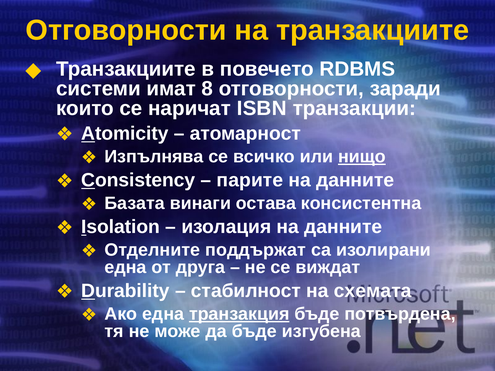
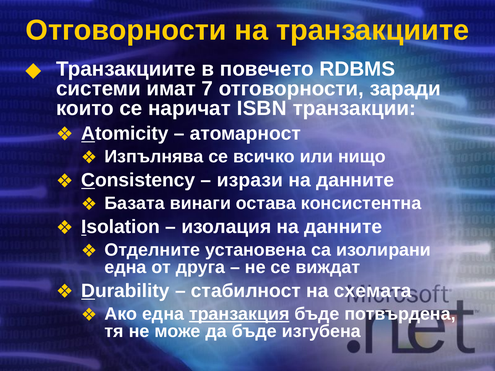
8: 8 -> 7 (207, 89)
нищо underline: present -> none (362, 157)
парите: парите -> изрази (250, 180)
поддържат: поддържат -> установена (256, 250)
